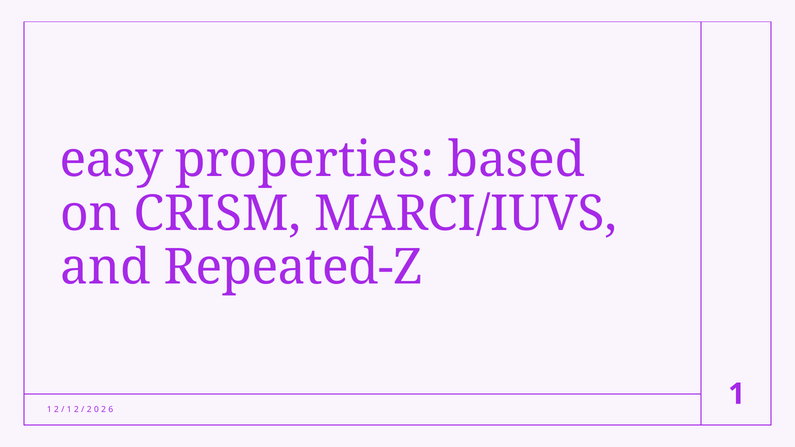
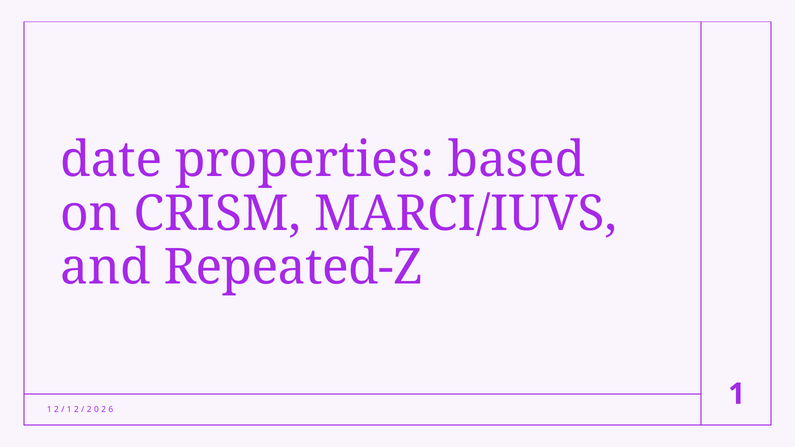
easy: easy -> date (111, 160)
